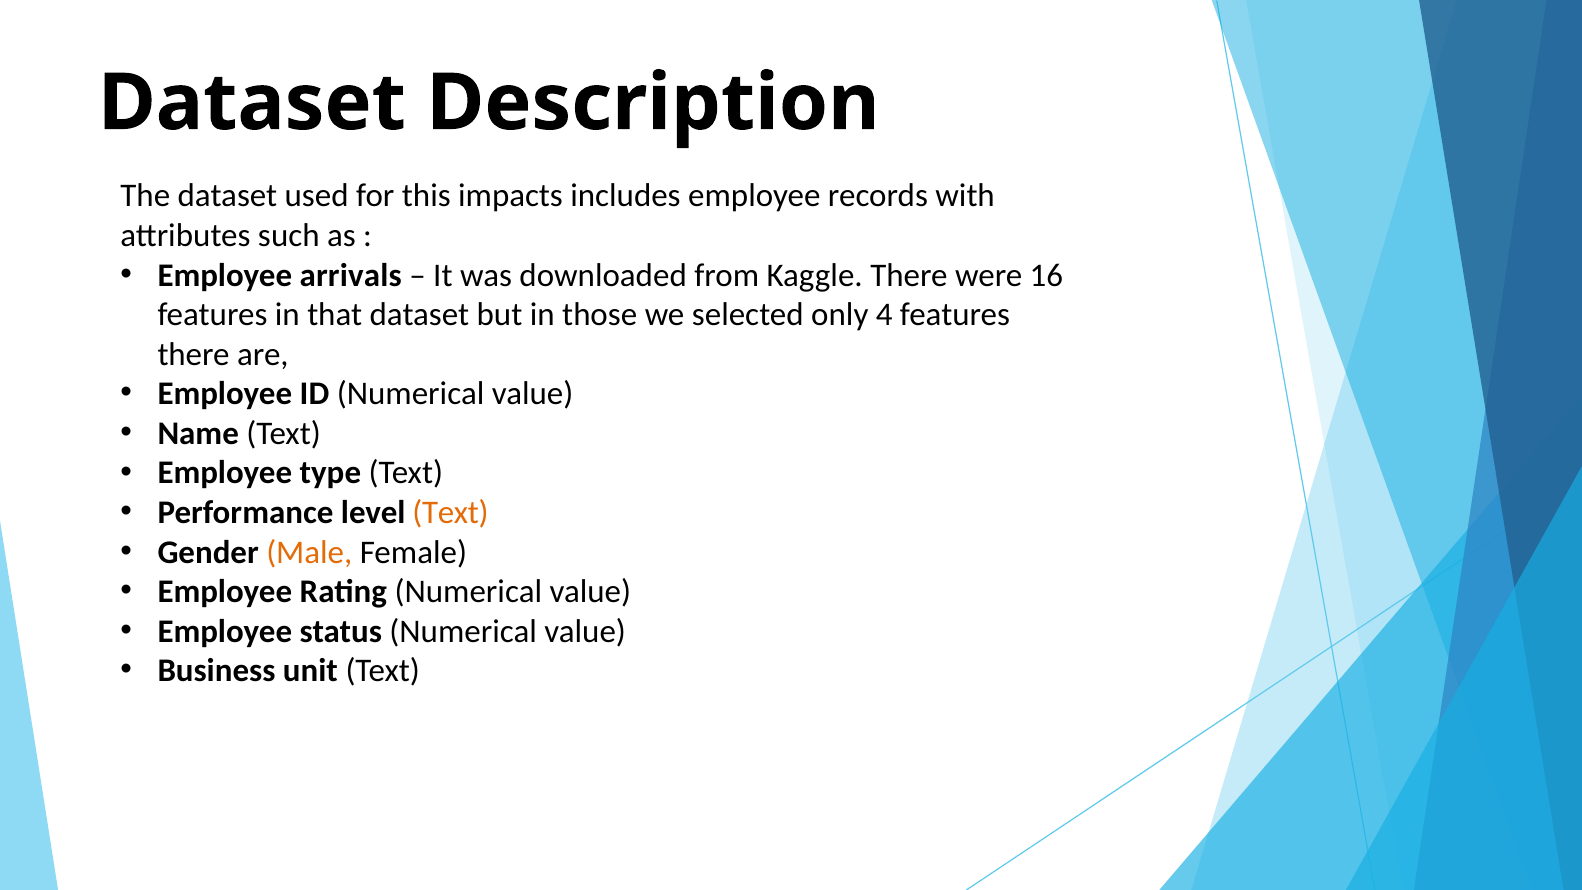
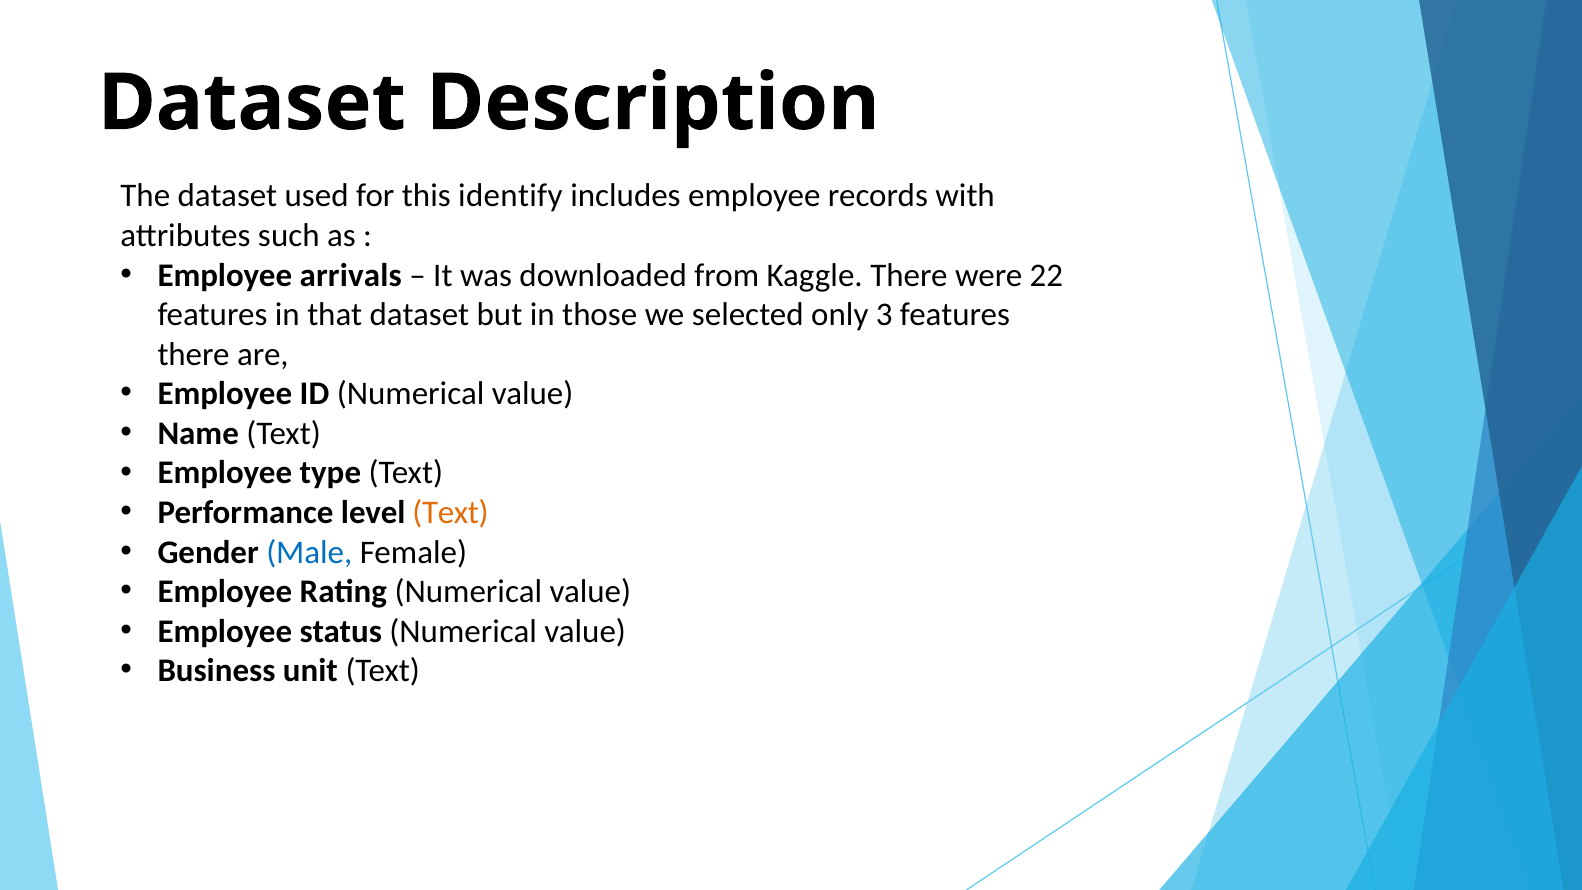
impacts: impacts -> identify (510, 196)
16: 16 -> 22 (1046, 275)
4: 4 -> 3 (884, 315)
Male colour: orange -> blue (309, 552)
